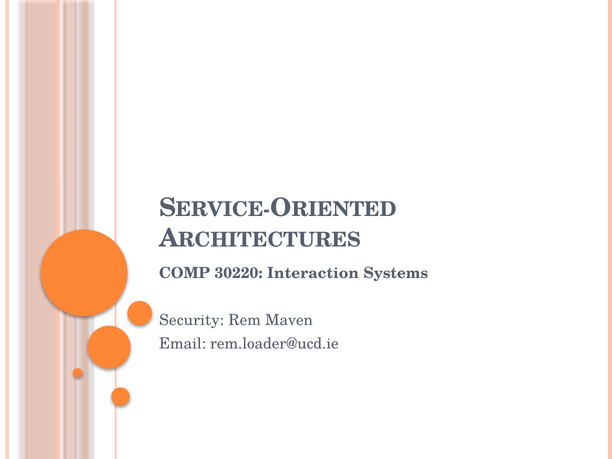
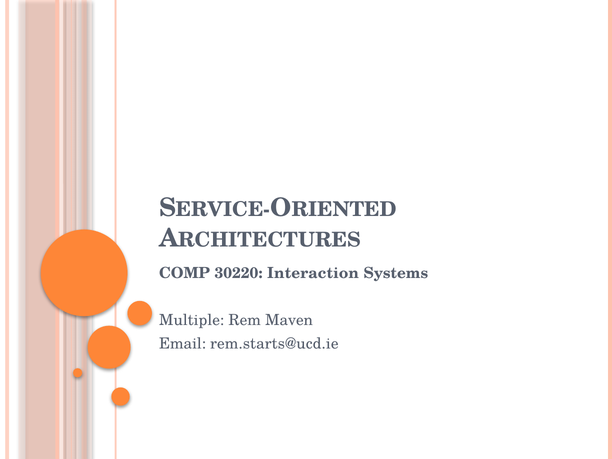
Security: Security -> Multiple (192, 320)
rem.loader@ucd.ie: rem.loader@ucd.ie -> rem.starts@ucd.ie (274, 344)
